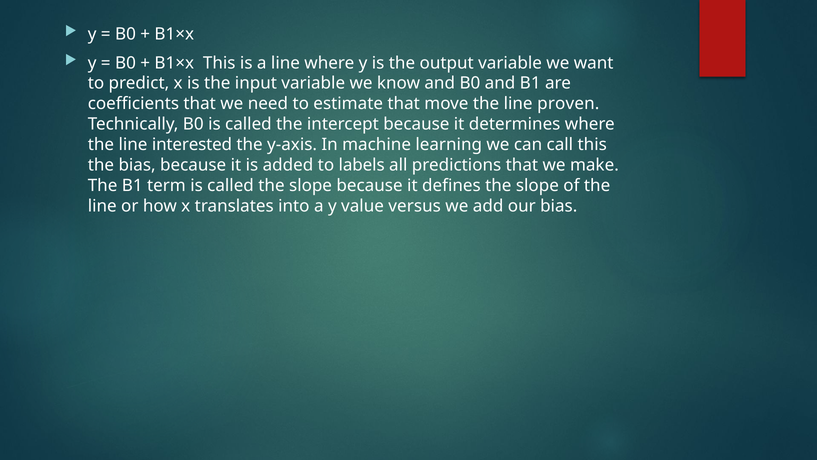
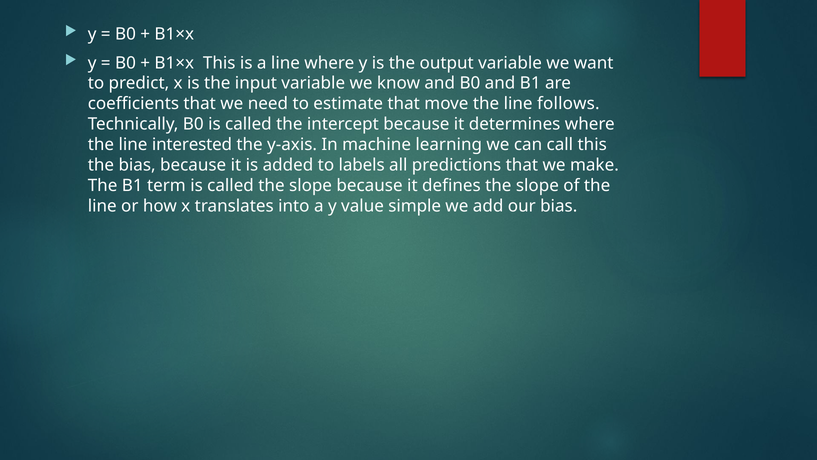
proven: proven -> follows (568, 104)
versus: versus -> simple (415, 206)
